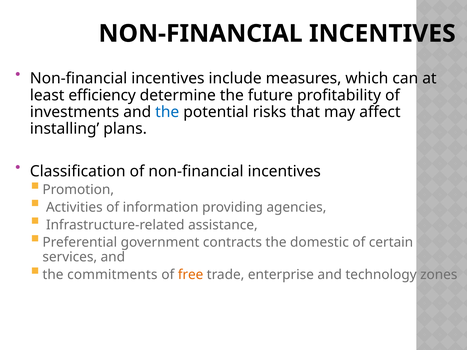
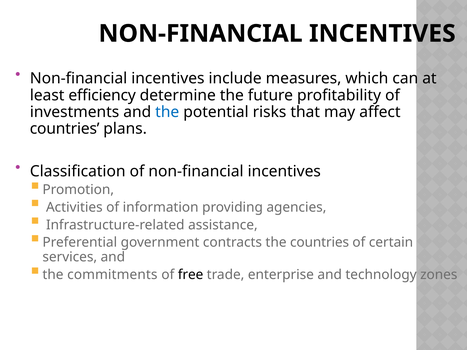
installing: installing -> countries (65, 129)
the domestic: domestic -> countries (320, 243)
free colour: orange -> black (191, 275)
